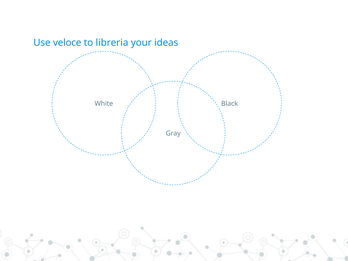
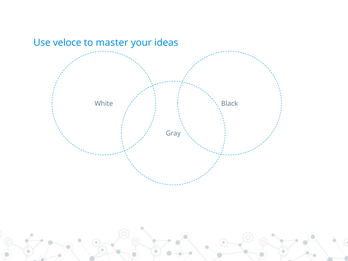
libreria: libreria -> master (112, 43)
